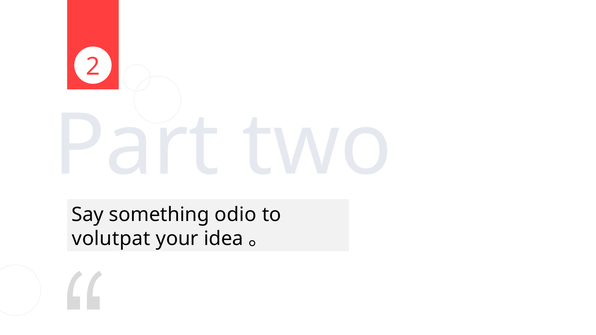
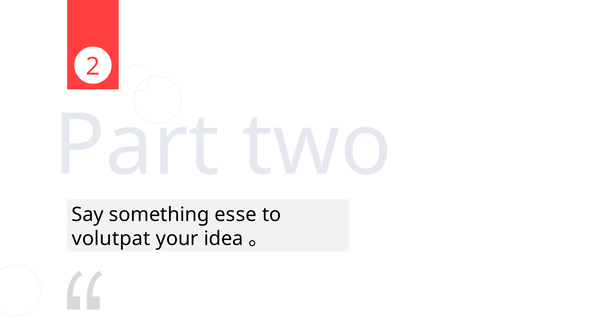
odio: odio -> esse (236, 215)
